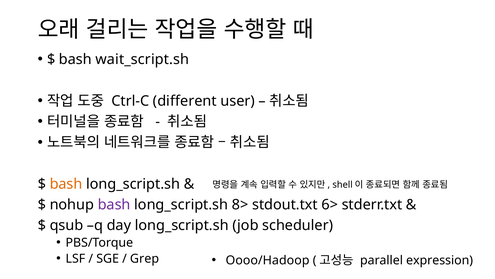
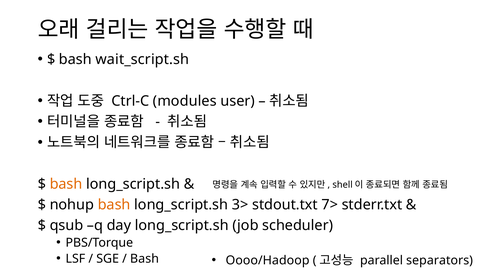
different: different -> modules (185, 101)
bash colour: purple -> orange (114, 204)
8>: 8> -> 3> (240, 204)
6>: 6> -> 7> (330, 204)
Grep: Grep -> Bash (145, 258)
expression: expression -> separators (440, 260)
